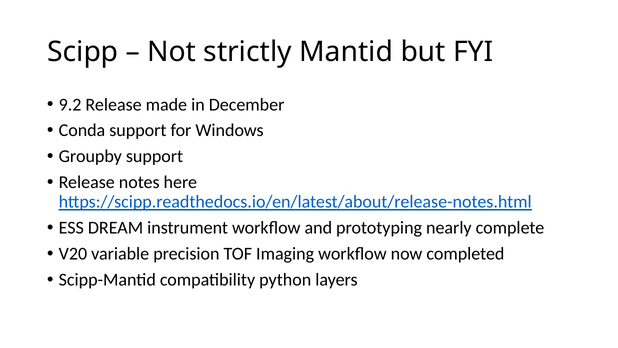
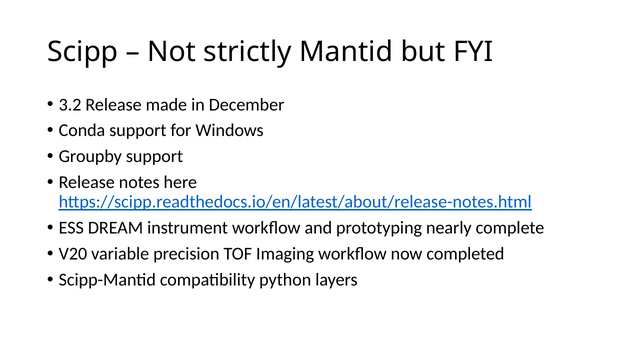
9.2: 9.2 -> 3.2 (70, 104)
